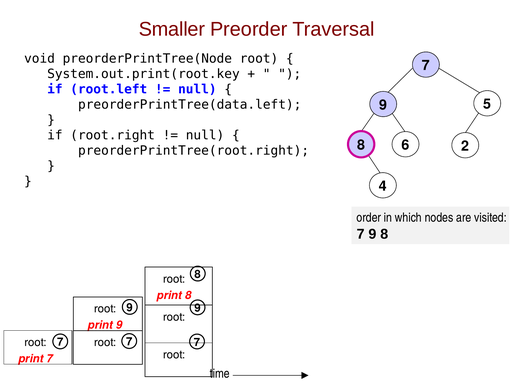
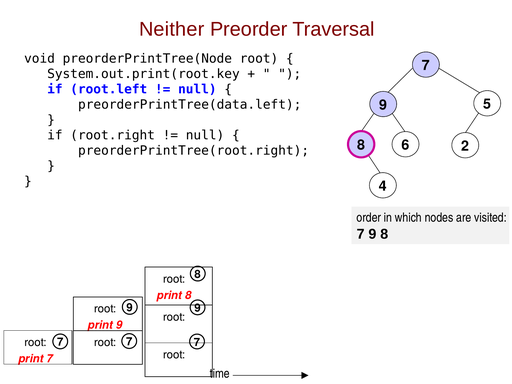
Smaller: Smaller -> Neither (172, 29)
